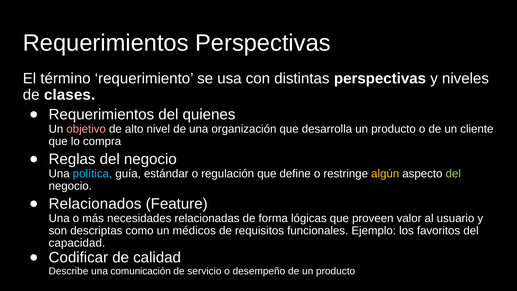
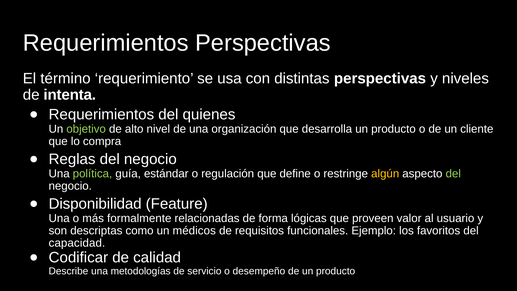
clases: clases -> intenta (70, 95)
objetivo colour: pink -> light green (86, 129)
política colour: light blue -> light green (92, 174)
Relacionados: Relacionados -> Disponibilidad (95, 204)
necesidades: necesidades -> formalmente (139, 218)
comunicación: comunicación -> metodologías (141, 271)
